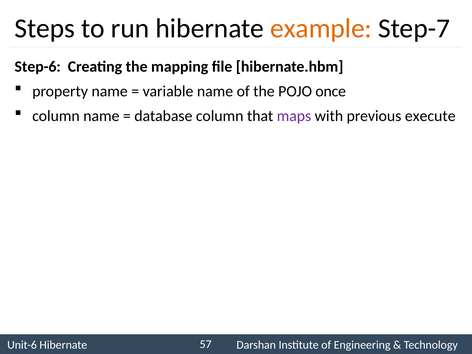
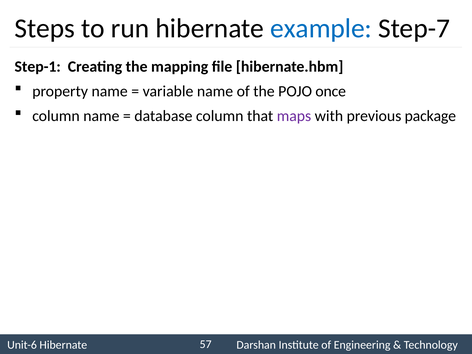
example colour: orange -> blue (321, 28)
Step-6: Step-6 -> Step-1 (38, 67)
execute: execute -> package (430, 116)
